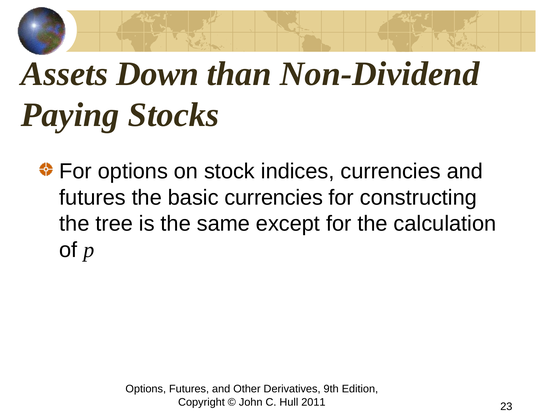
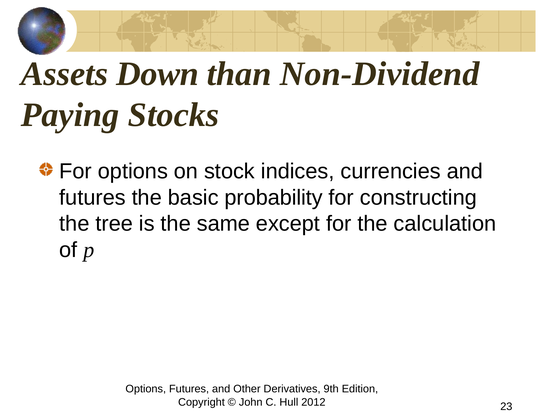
basic currencies: currencies -> probability (274, 198)
2011: 2011 -> 2012 (313, 402)
